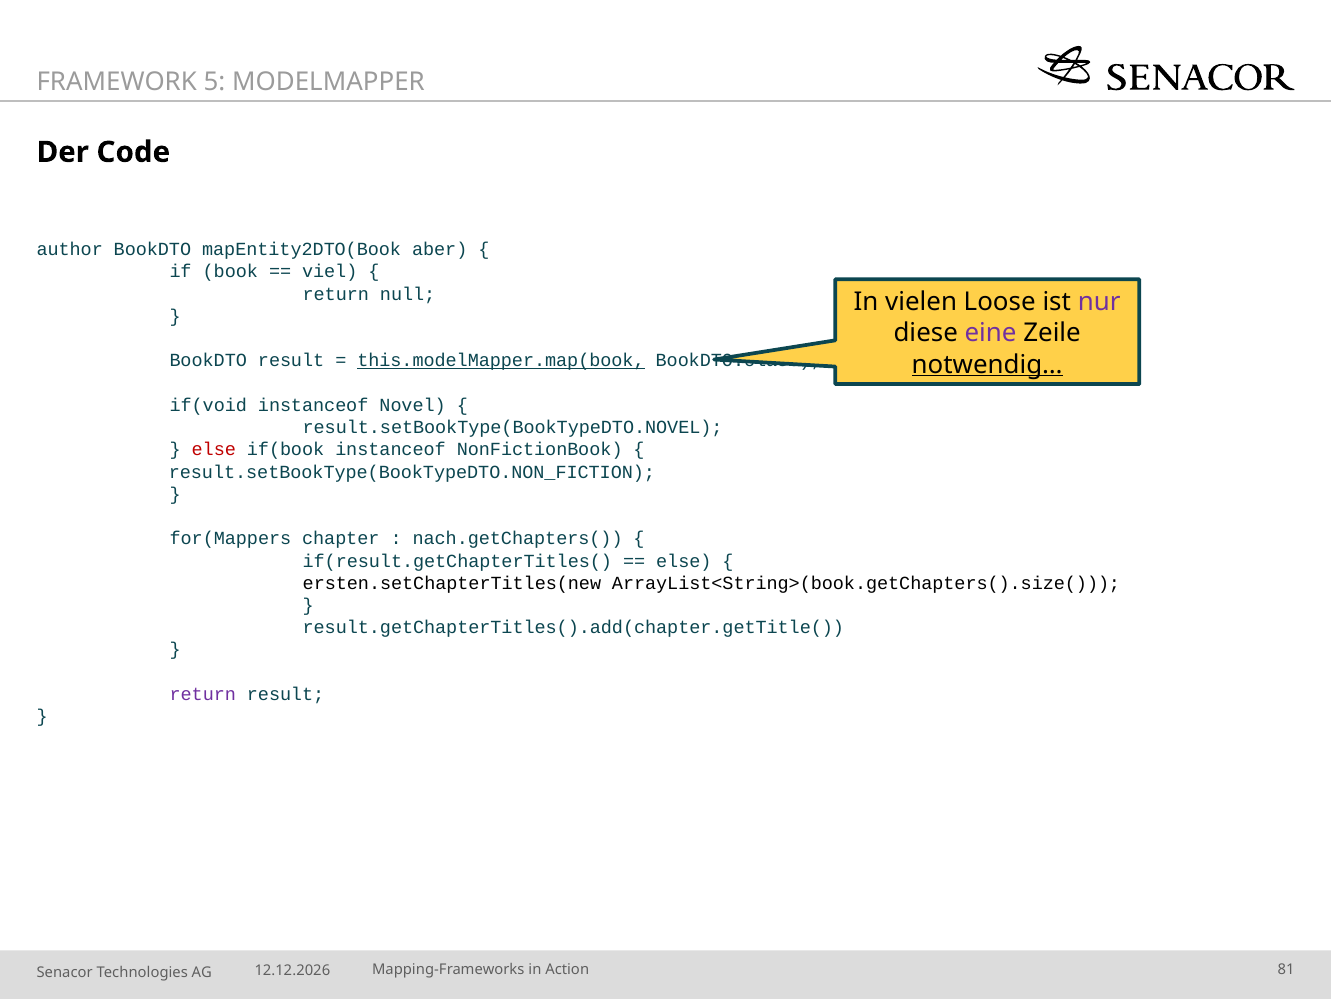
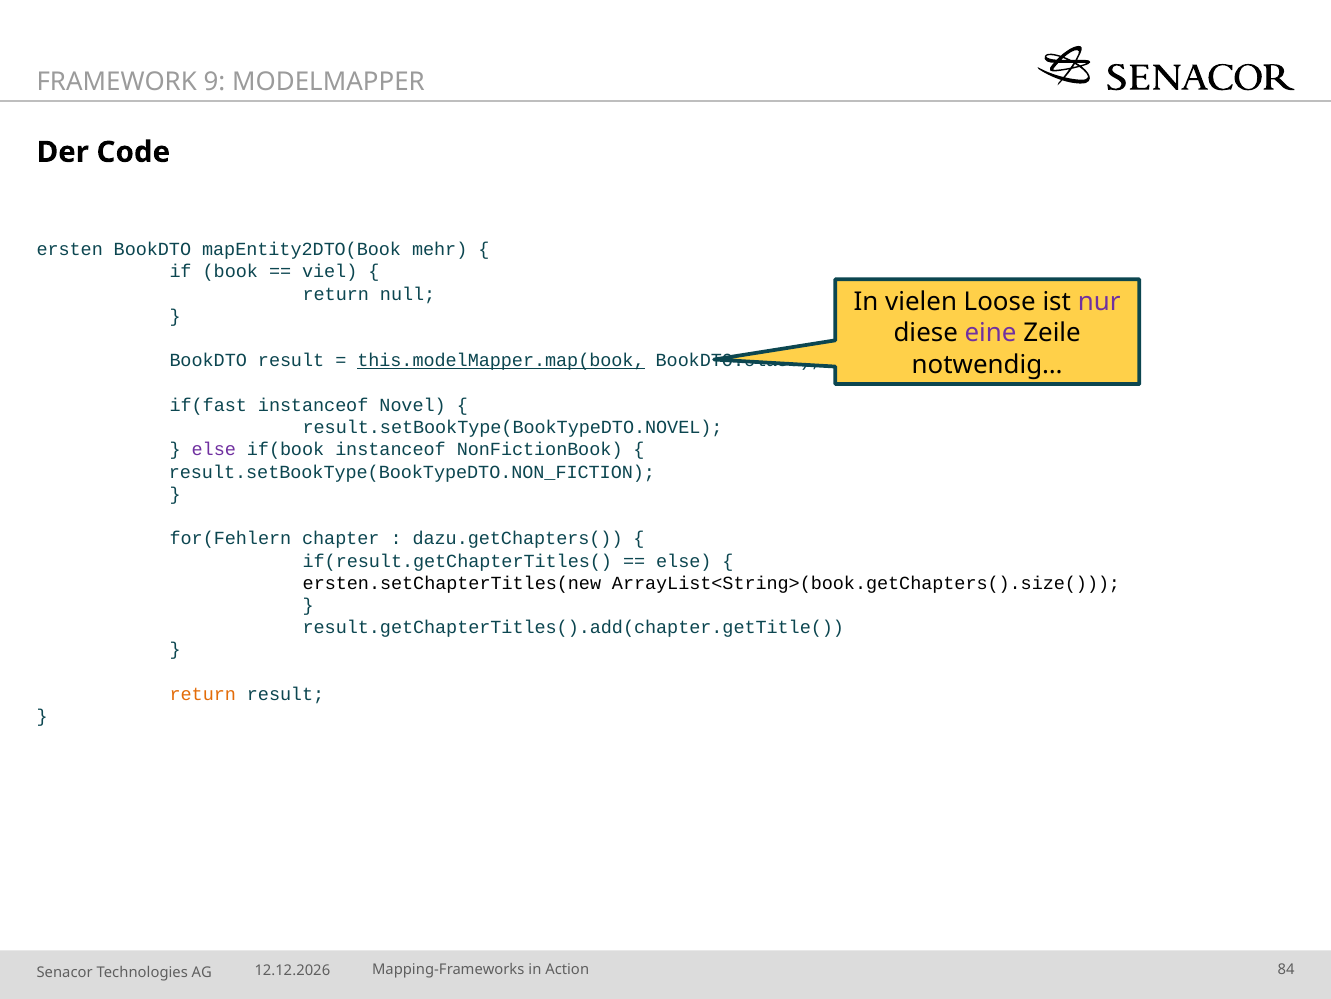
5: 5 -> 9 (215, 82)
author: author -> ersten (70, 249)
aber: aber -> mehr (440, 249)
notwendig… underline: present -> none (987, 364)
if(void: if(void -> if(fast (208, 405)
else colour: red -> purple (214, 449)
for(Mappers: for(Mappers -> for(Fehlern (230, 538)
nach.getChapters(: nach.getChapters( -> dazu.getChapters( (518, 538)
return colour: purple -> orange (203, 694)
81: 81 -> 84 (1286, 969)
